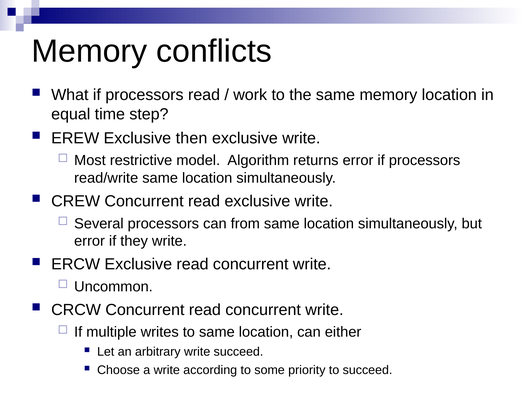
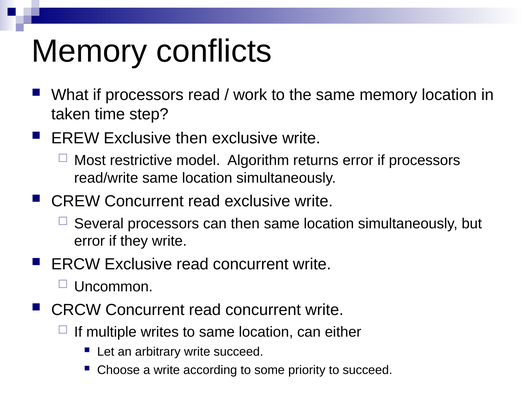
equal: equal -> taken (71, 114)
can from: from -> then (245, 223)
